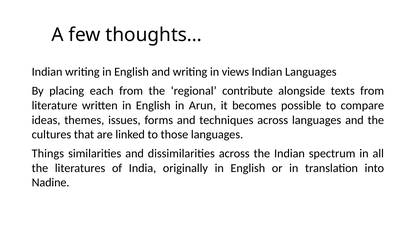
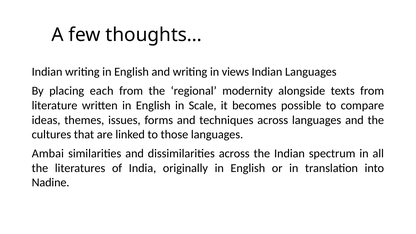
contribute: contribute -> modernity (248, 91)
Arun: Arun -> Scale (203, 105)
Things: Things -> Ambai (48, 153)
